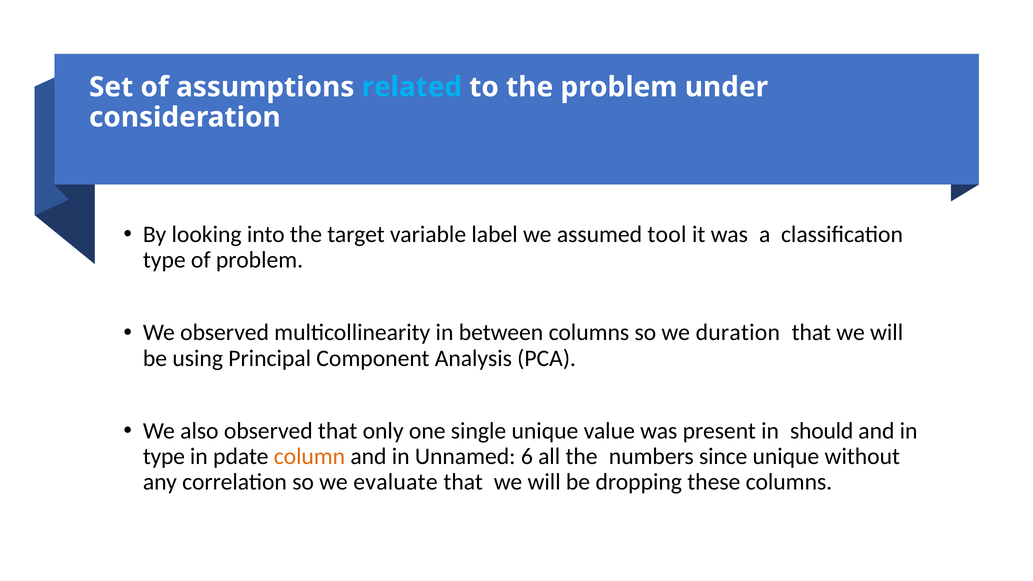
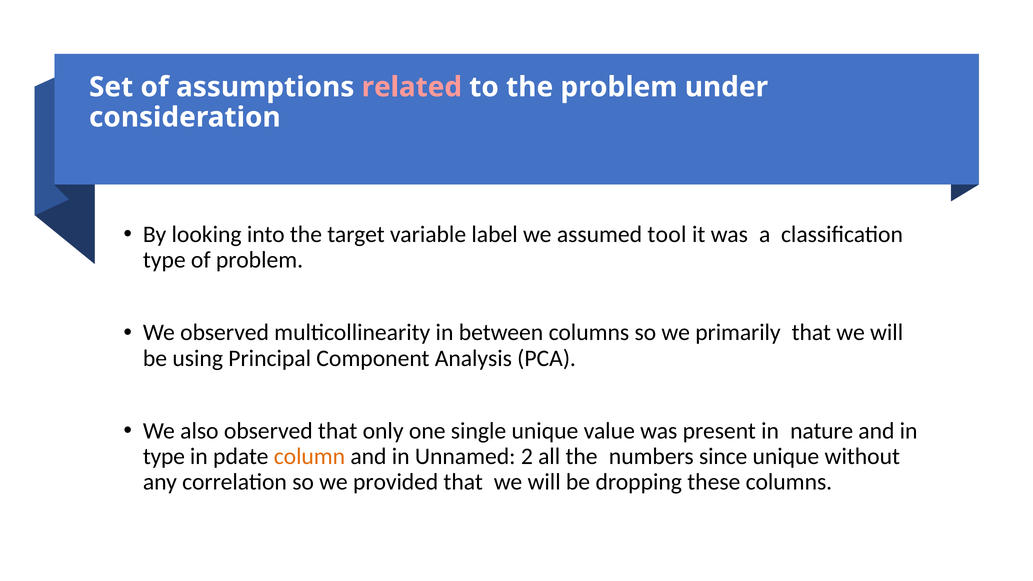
related colour: light blue -> pink (412, 87)
duration: duration -> primarily (738, 333)
should: should -> nature (822, 431)
6: 6 -> 2 (527, 456)
evaluate: evaluate -> provided (396, 482)
